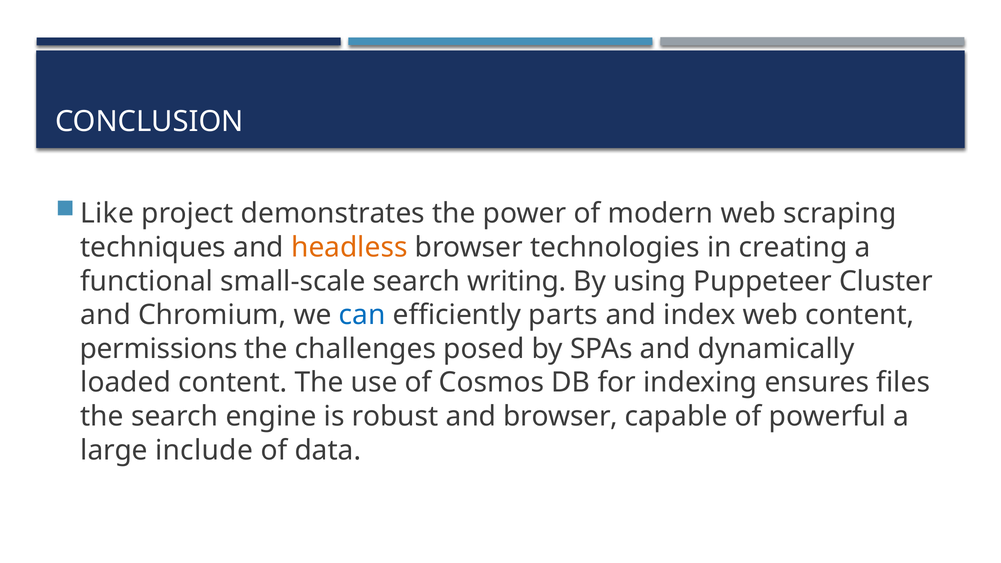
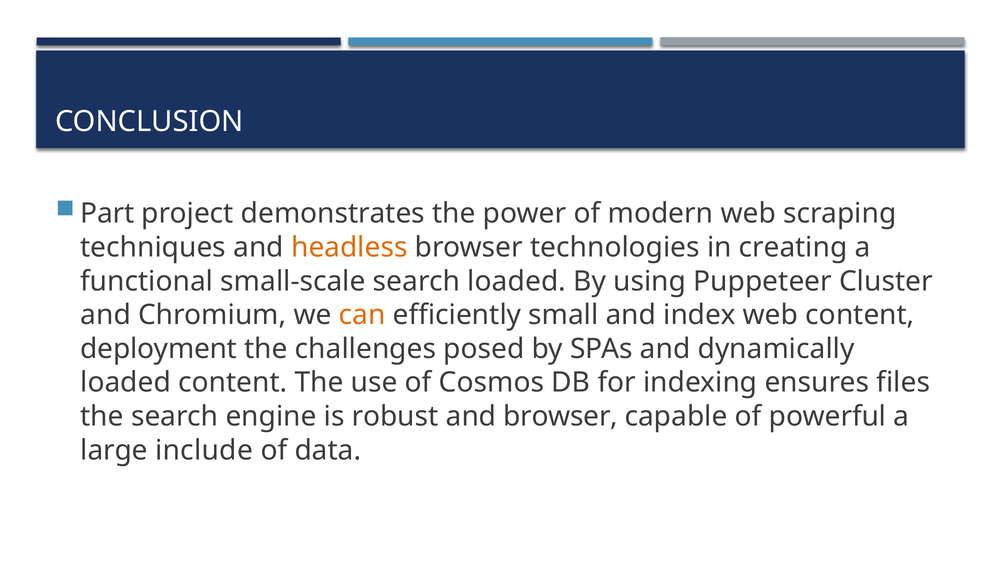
Like: Like -> Part (107, 214)
search writing: writing -> loaded (517, 281)
can colour: blue -> orange (362, 315)
parts: parts -> small (563, 315)
permissions: permissions -> deployment (159, 349)
